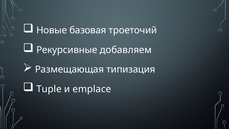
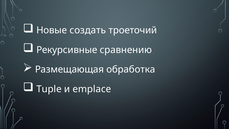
базовая: базовая -> создать (88, 30)
добавляем: добавляем -> сравнению (126, 50)
типизация: типизация -> обработка (131, 69)
